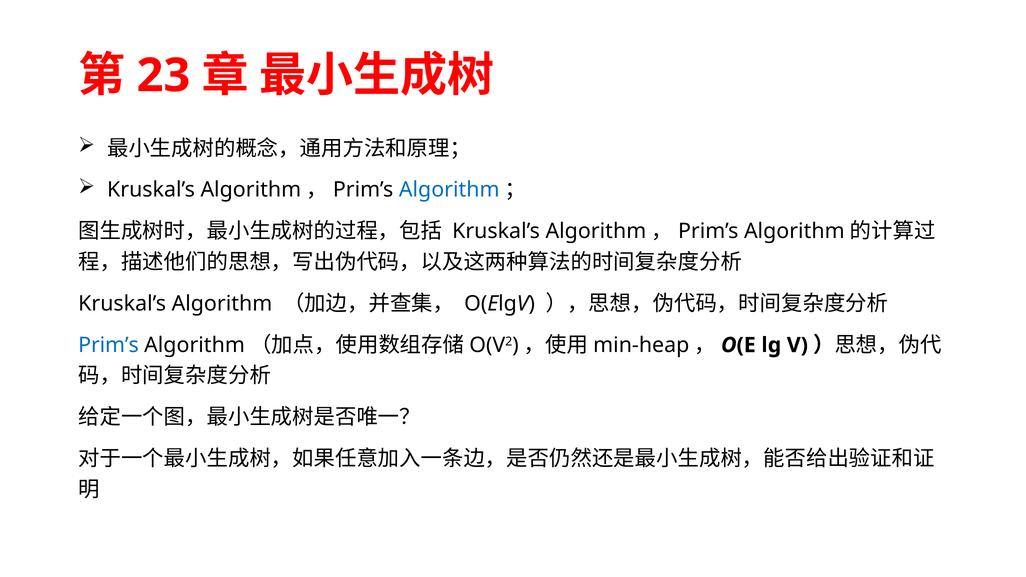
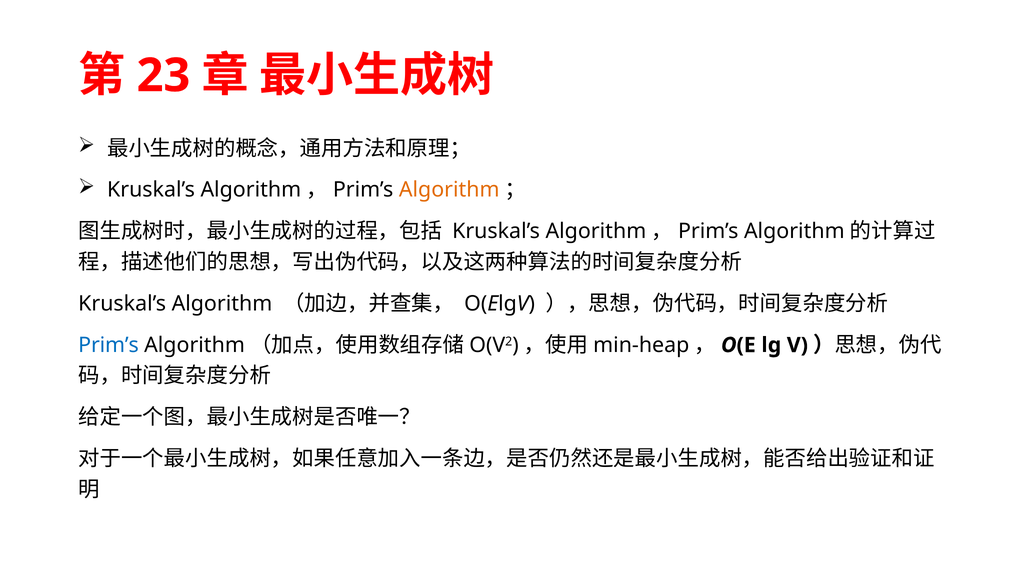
Algorithm colour: blue -> orange (449, 190)
